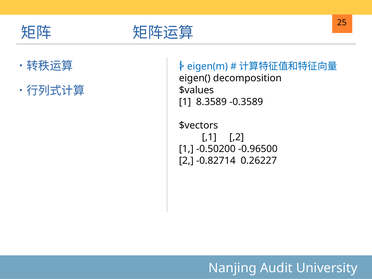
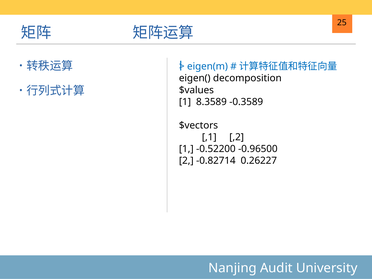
-0.50200: -0.50200 -> -0.52200 (216, 149)
